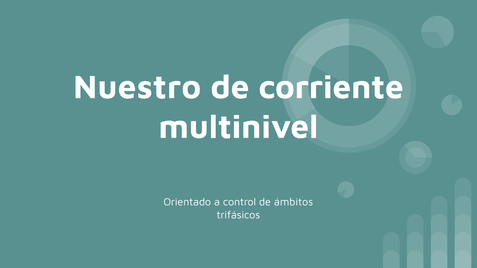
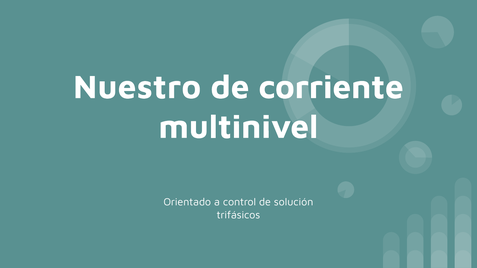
ámbitos: ámbitos -> solución (294, 202)
